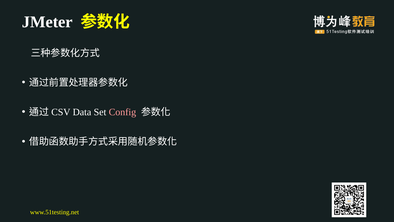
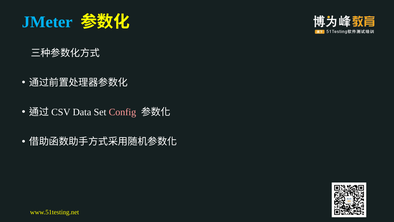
JMeter colour: white -> light blue (47, 22)
